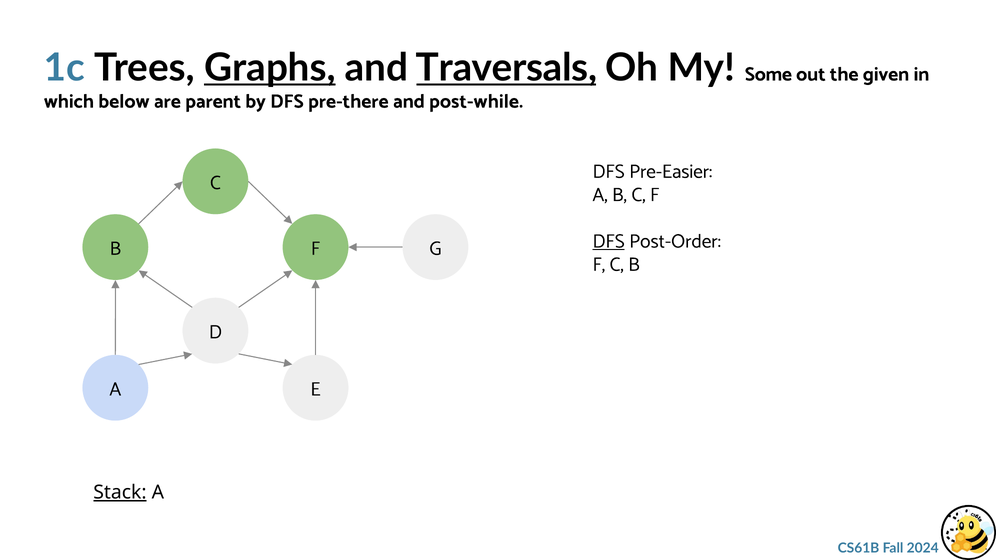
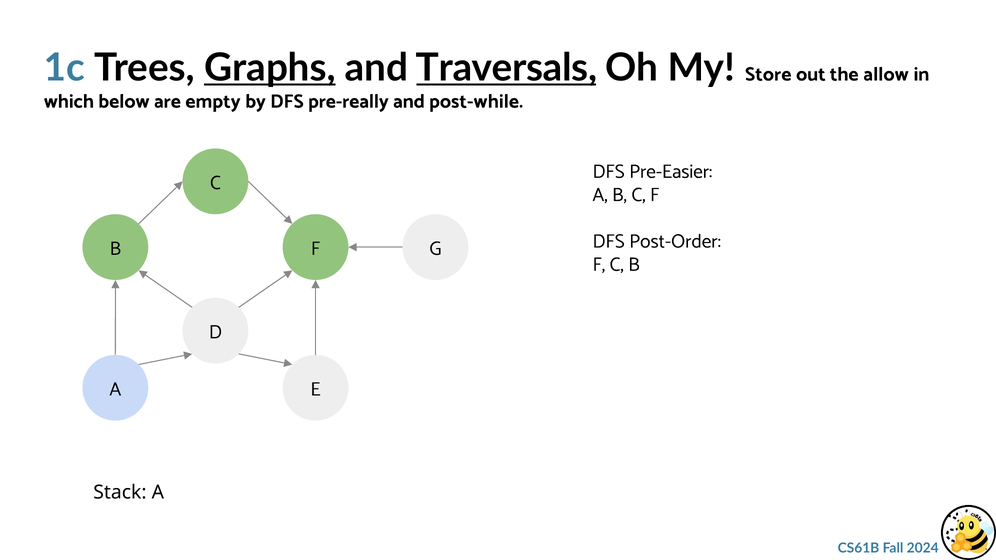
Some: Some -> Store (768, 74)
given: given -> allow (886, 74)
parent: parent -> empty (213, 101)
pre-there: pre-there -> pre-really (348, 101)
DFS underline: present -> none (609, 241)
Stack underline: present -> none (120, 493)
